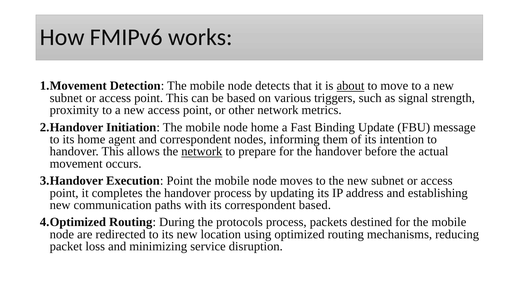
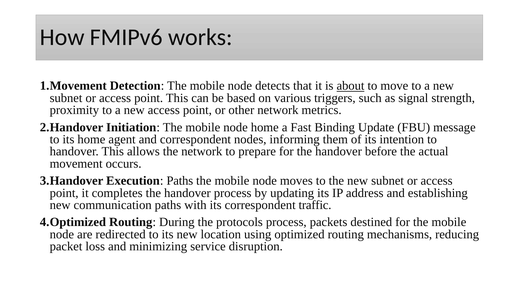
network underline: present -> none (202, 152)
Execution Point: Point -> Paths (180, 181)
correspondent based: based -> traffic (315, 205)
